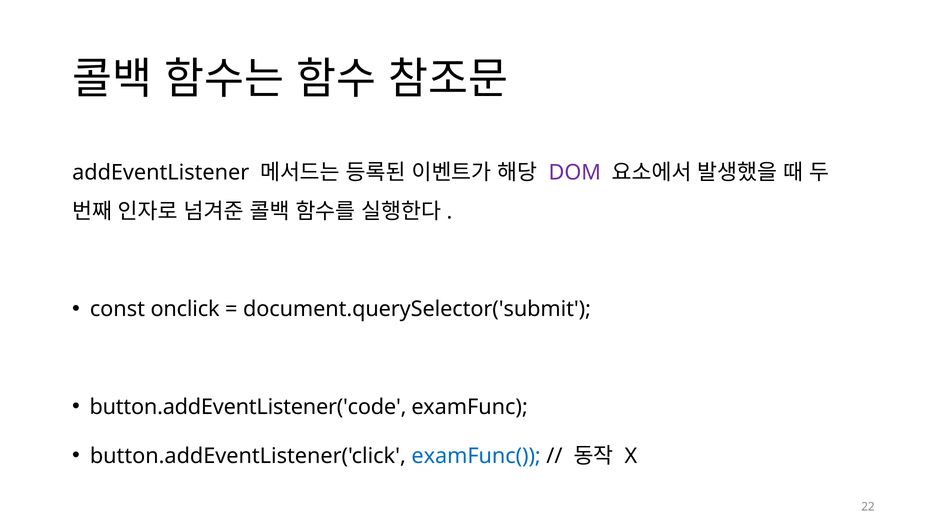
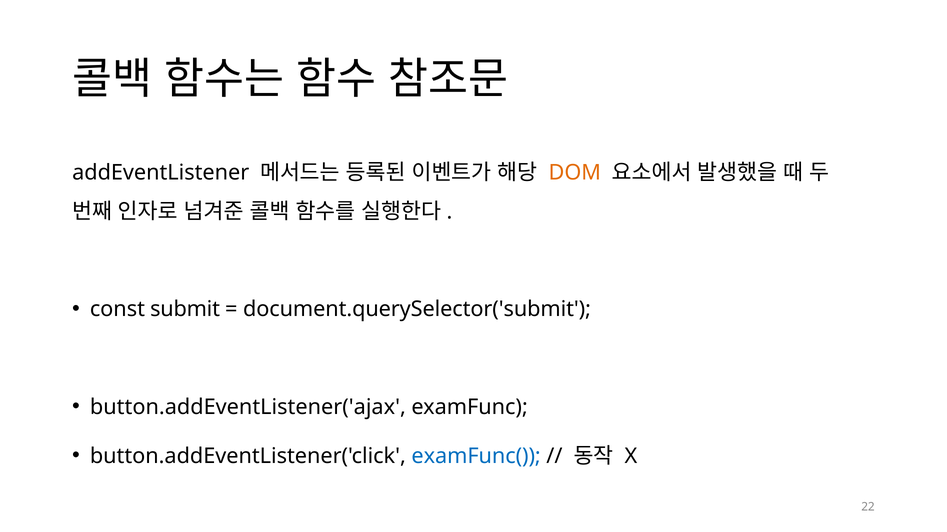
DOM colour: purple -> orange (575, 173)
onclick: onclick -> submit (185, 310)
button.addEventListener('code: button.addEventListener('code -> button.addEventListener('ajax (248, 408)
